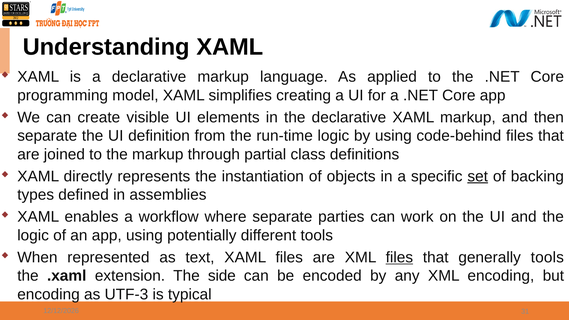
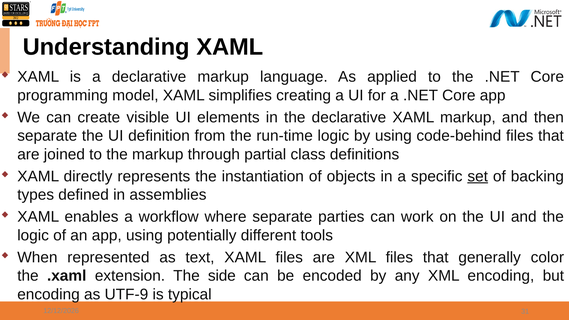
files underline: present -> none (399, 257)
generally tools: tools -> color (547, 257)
UTF-3: UTF-3 -> UTF-9 (126, 294)
